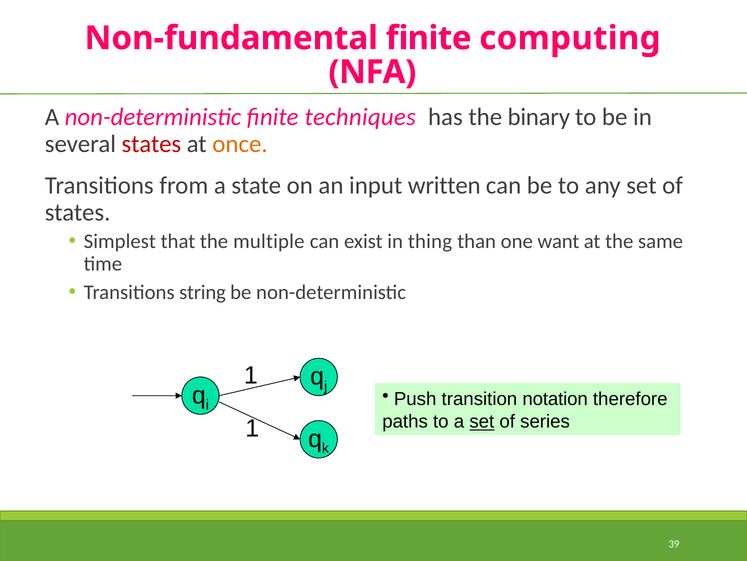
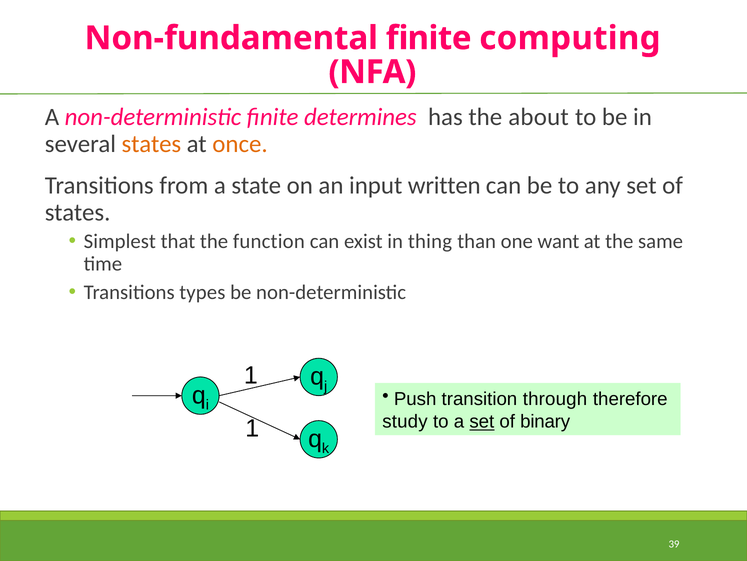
techniques: techniques -> determines (360, 117)
binary: binary -> about (539, 117)
states colour: red -> orange (151, 144)
multiple: multiple -> function (269, 241)
string: string -> types (202, 292)
notation: notation -> through (555, 399)
paths: paths -> study (405, 421)
series: series -> binary (545, 421)
